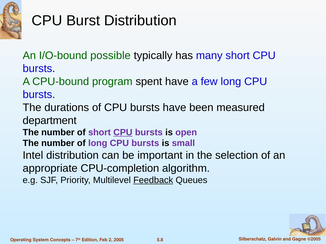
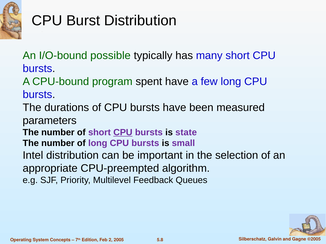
department: department -> parameters (50, 121)
open: open -> state (186, 133)
CPU-completion: CPU-completion -> CPU-preempted (120, 169)
Feedback underline: present -> none (153, 180)
